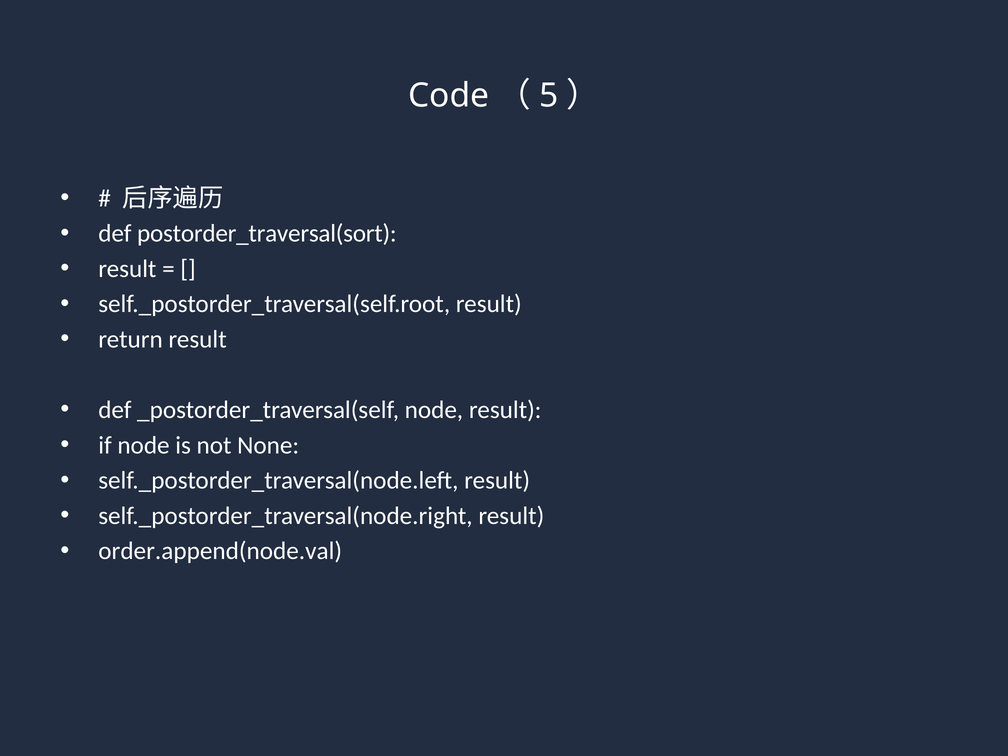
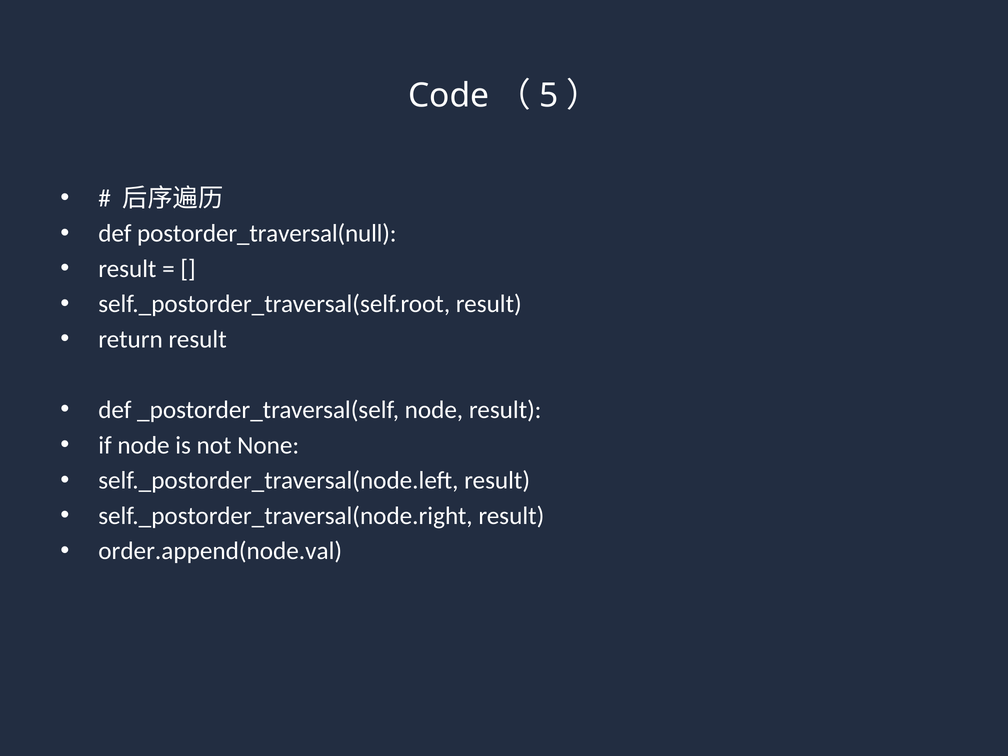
postorder_traversal(sort: postorder_traversal(sort -> postorder_traversal(null (267, 234)
